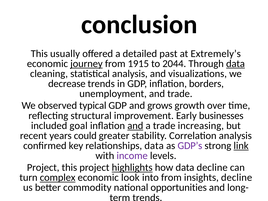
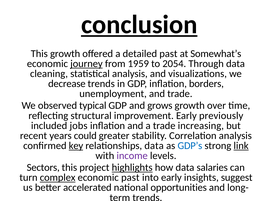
conclusion underline: none -> present (139, 25)
This usually: usually -> growth (65, 54)
Extremely’s: Extremely’s -> Somewhat’s (216, 54)
1915: 1915 -> 1959 (138, 64)
2044: 2044 -> 2054 (174, 64)
data underline: present -> none (235, 64)
businesses: businesses -> previously (221, 116)
goal: goal -> jobs (79, 126)
and underline: present -> none (135, 126)
key underline: none -> present (76, 146)
GDP’s colour: purple -> blue (190, 146)
Project: Project -> Sectors (43, 168)
data decline: decline -> salaries (212, 168)
economic look: look -> past (130, 178)
into from: from -> early (171, 178)
insights decline: decline -> suggest (237, 178)
commodity: commodity -> accelerated (87, 188)
